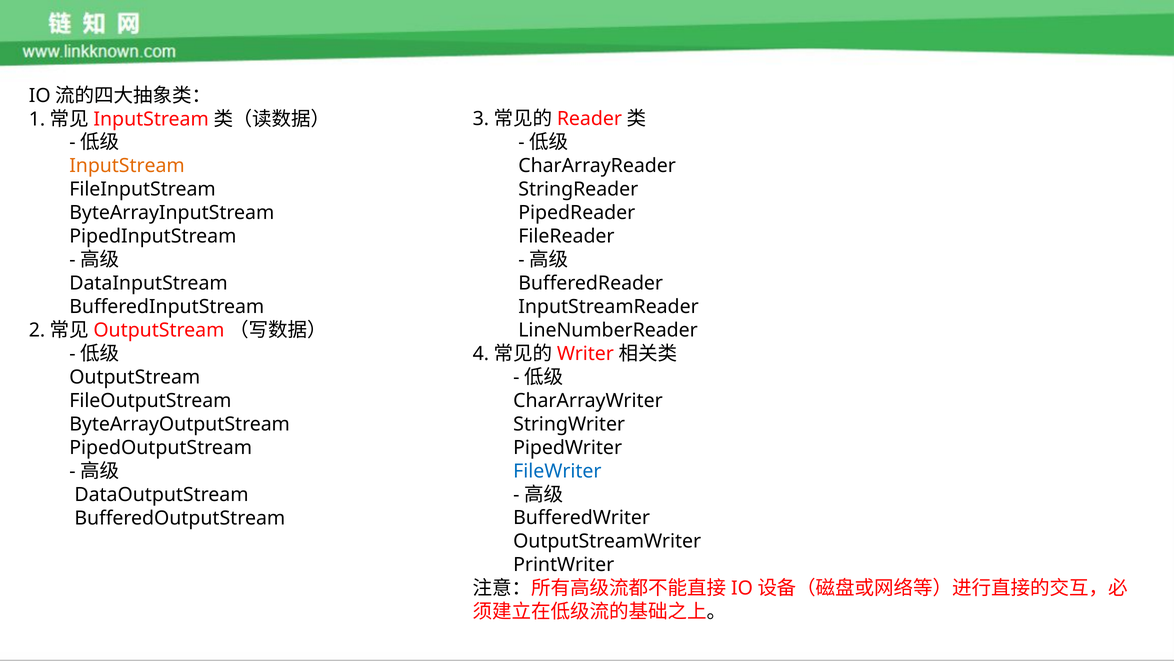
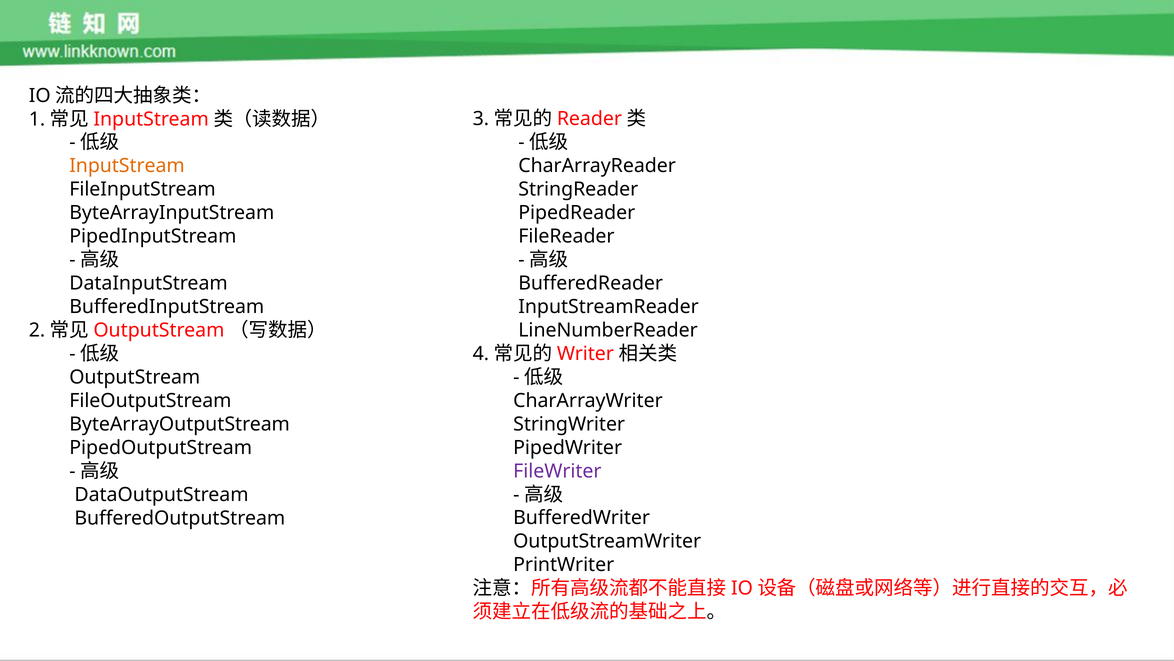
FileWriter colour: blue -> purple (557, 471)
